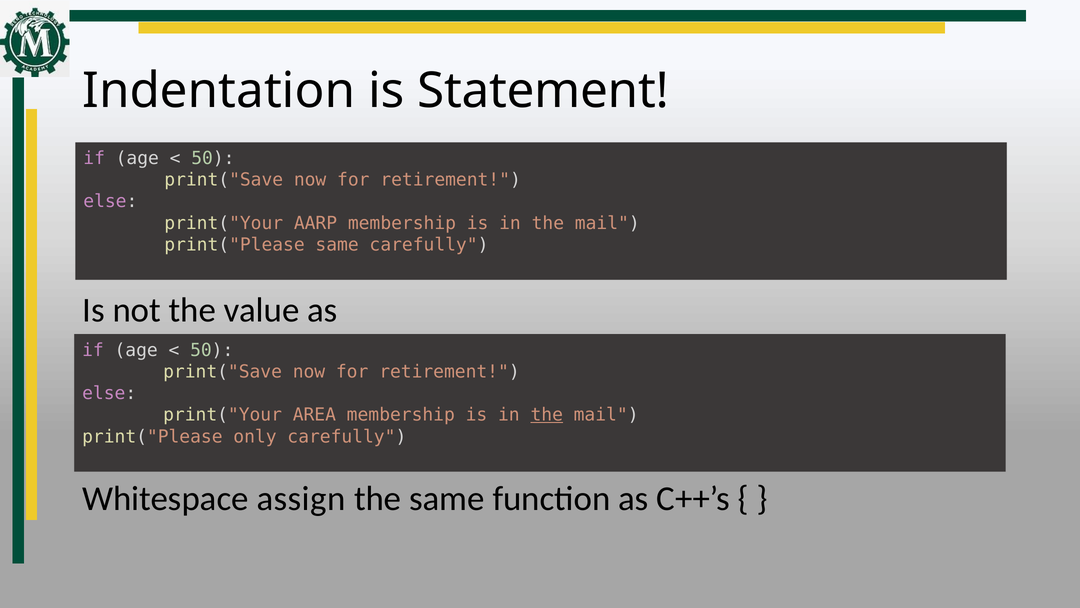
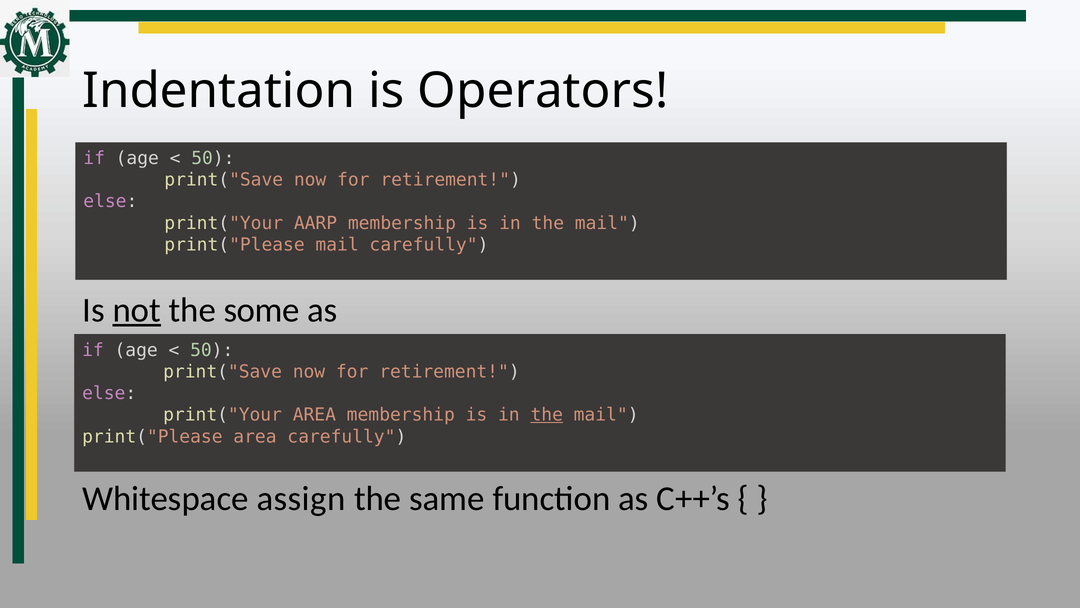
Statement: Statement -> Operators (543, 91)
print("Please same: same -> mail (337, 245)
not underline: none -> present (137, 310)
value: value -> some (262, 310)
print("Please only: only -> area (255, 436)
